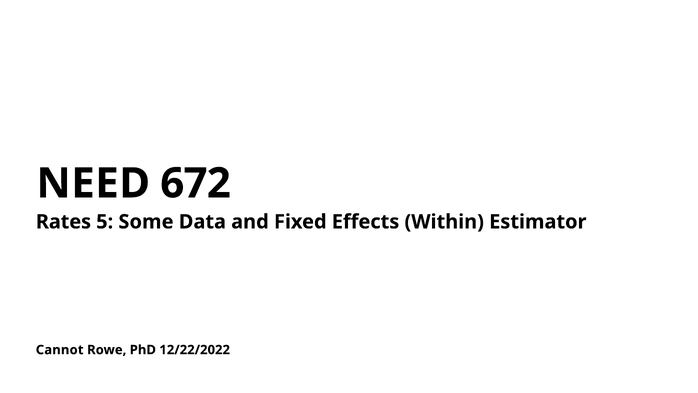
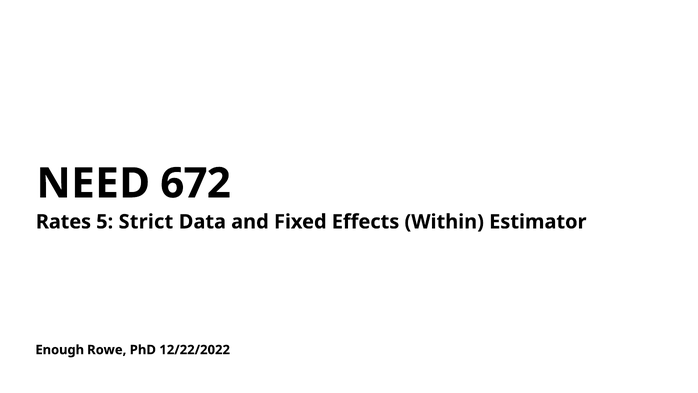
Some: Some -> Strict (146, 222)
Cannot: Cannot -> Enough (60, 350)
